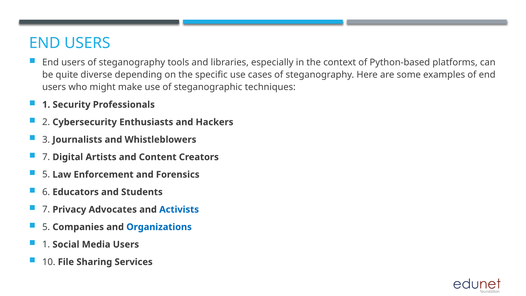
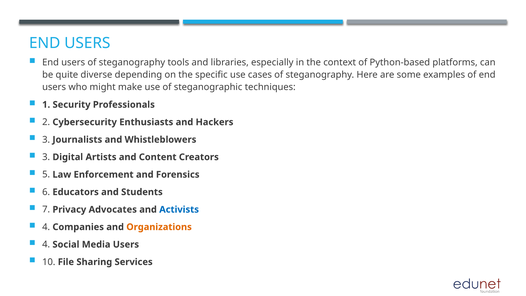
7: 7 -> 3 (46, 157)
5: 5 -> 4 (46, 227)
Organizations colour: blue -> orange (159, 227)
1: 1 -> 4 (46, 244)
